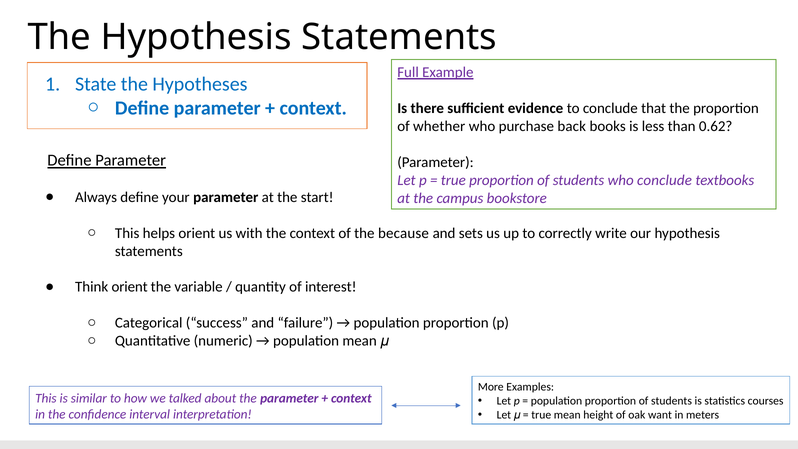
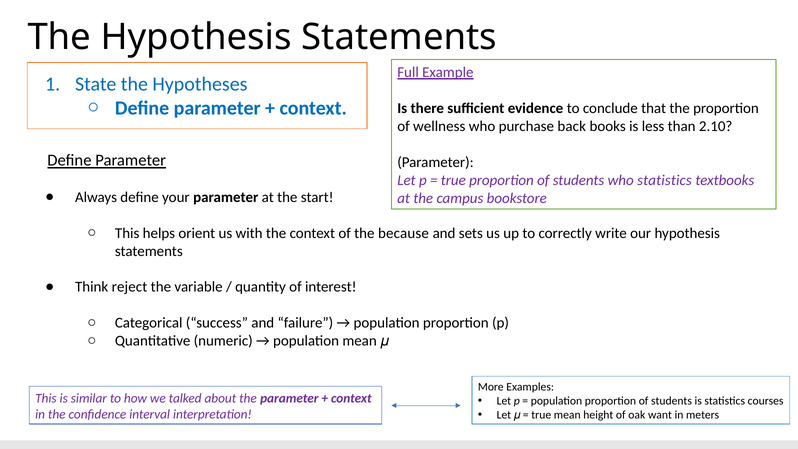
whether: whether -> wellness (439, 126)
0.62: 0.62 -> 2.10 (716, 126)
who conclude: conclude -> statistics (665, 180)
Think orient: orient -> reject (129, 287)
